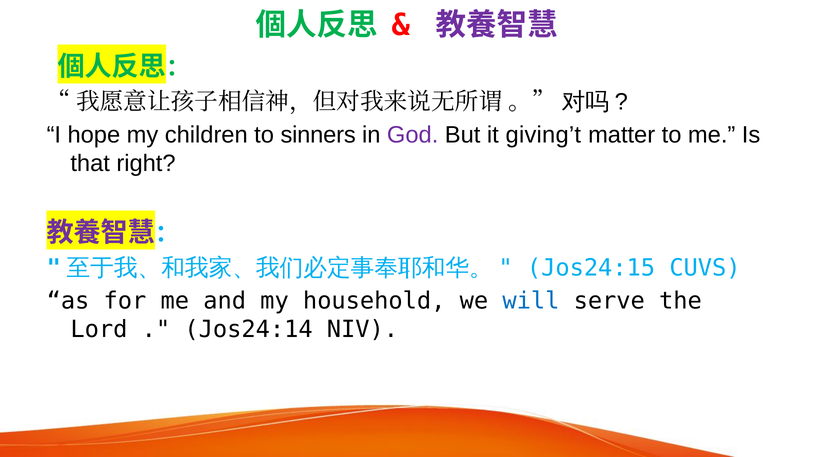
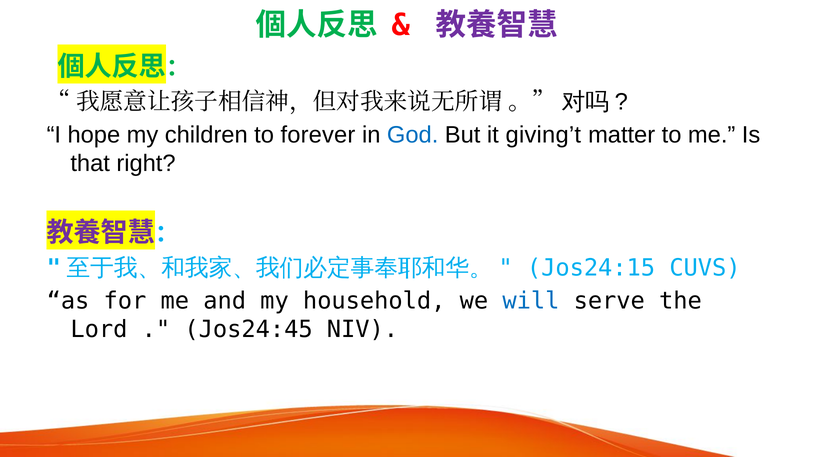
sinners: sinners -> forever (318, 135)
God colour: purple -> blue (413, 135)
Jos24:14: Jos24:14 -> Jos24:45 (249, 330)
